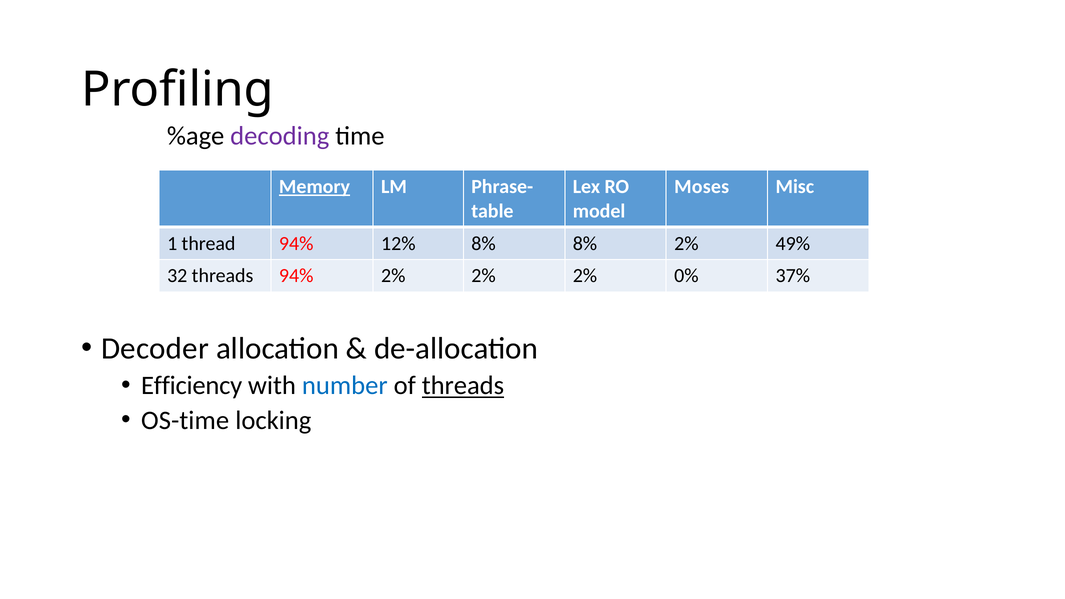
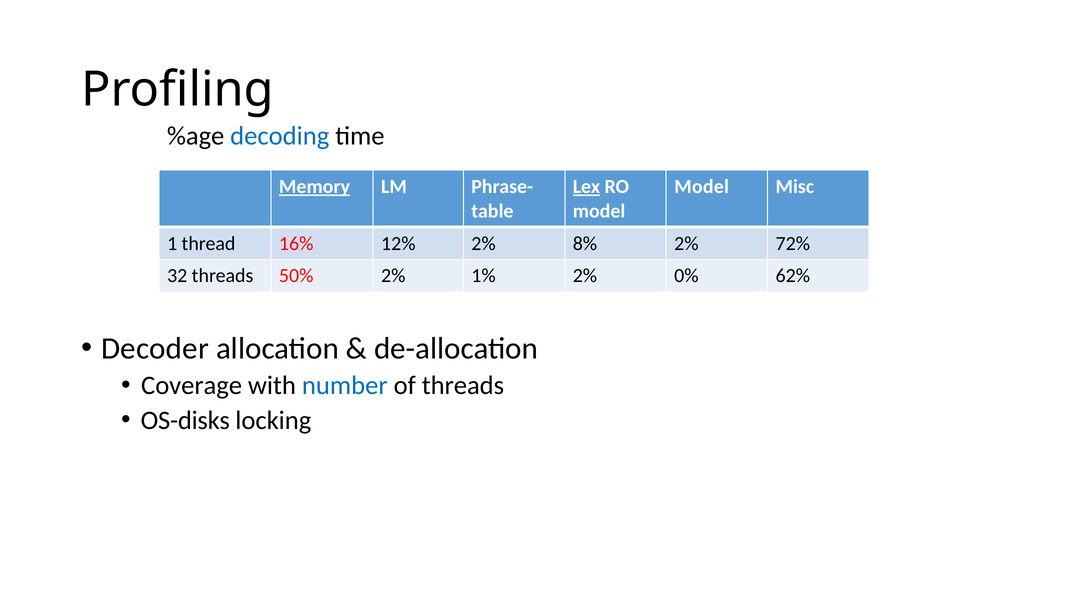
decoding colour: purple -> blue (280, 136)
Lex underline: none -> present (586, 187)
Moses: Moses -> Model (702, 187)
thread 94%: 94% -> 16% (296, 243)
12% 8%: 8% -> 2% (484, 243)
49%: 49% -> 72% (793, 243)
threads 94%: 94% -> 50% (296, 276)
2%: 2% -> 1% (484, 276)
37%: 37% -> 62% (793, 276)
Efficiency: Efficiency -> Coverage (192, 386)
threads underline: present -> none (463, 386)
OS-time: OS-time -> OS-disks (185, 420)
